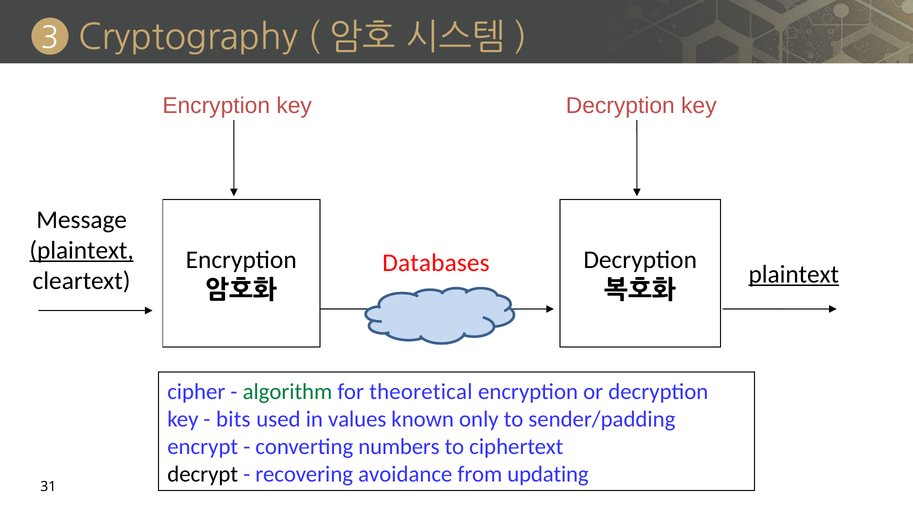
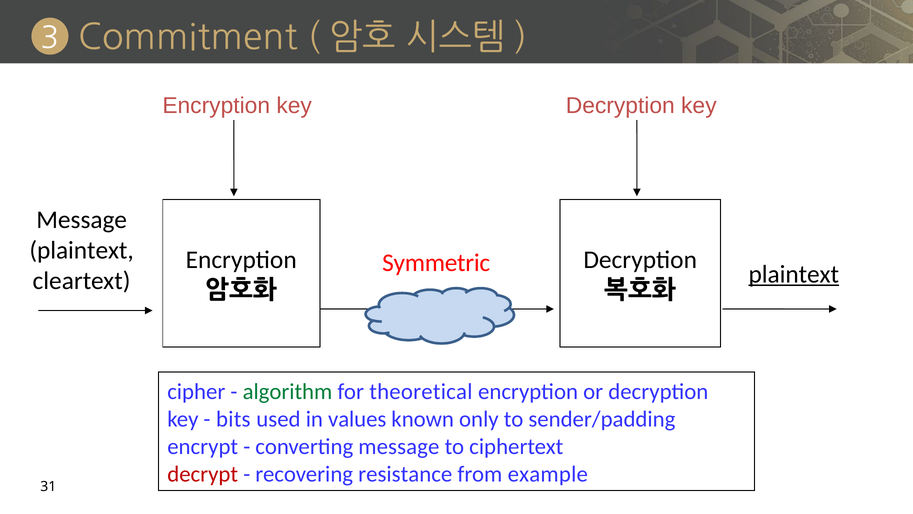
Cryptography: Cryptography -> Commitment (188, 37)
plaintext underline: present -> none (82, 250)
Databases: Databases -> Symmetric (436, 263)
converting numbers: numbers -> message (399, 446)
decrypt colour: black -> red (203, 474)
avoidance: avoidance -> resistance (405, 474)
updating: updating -> example (548, 474)
